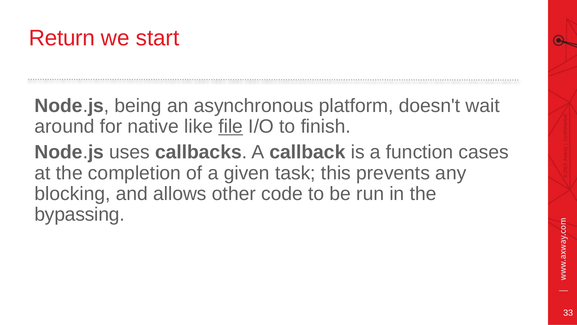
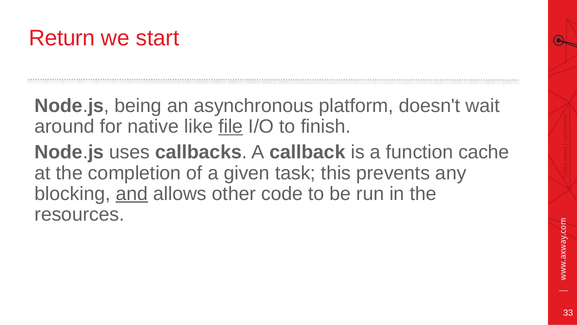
cases: cases -> cache (484, 152)
and underline: none -> present (132, 194)
bypassing: bypassing -> resources (79, 214)
